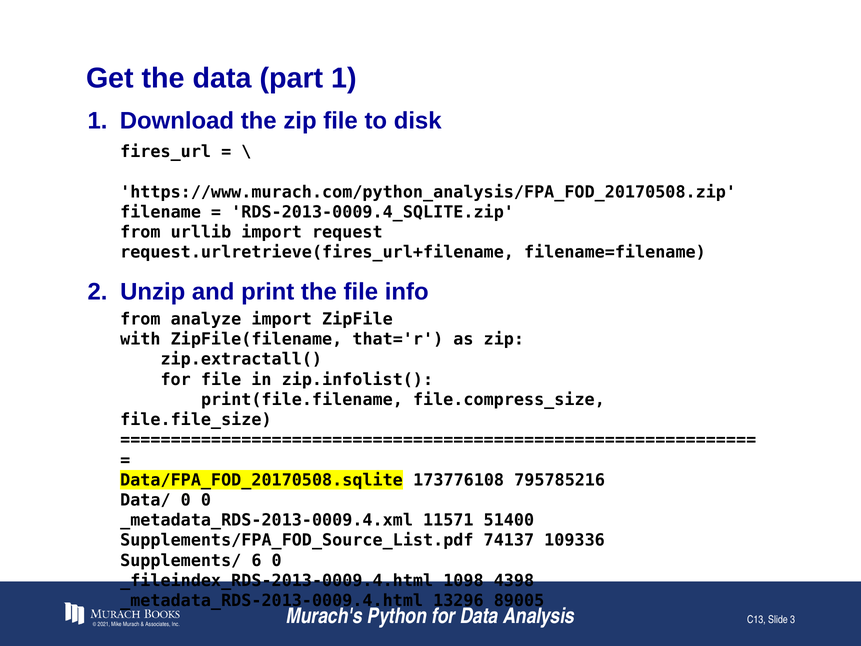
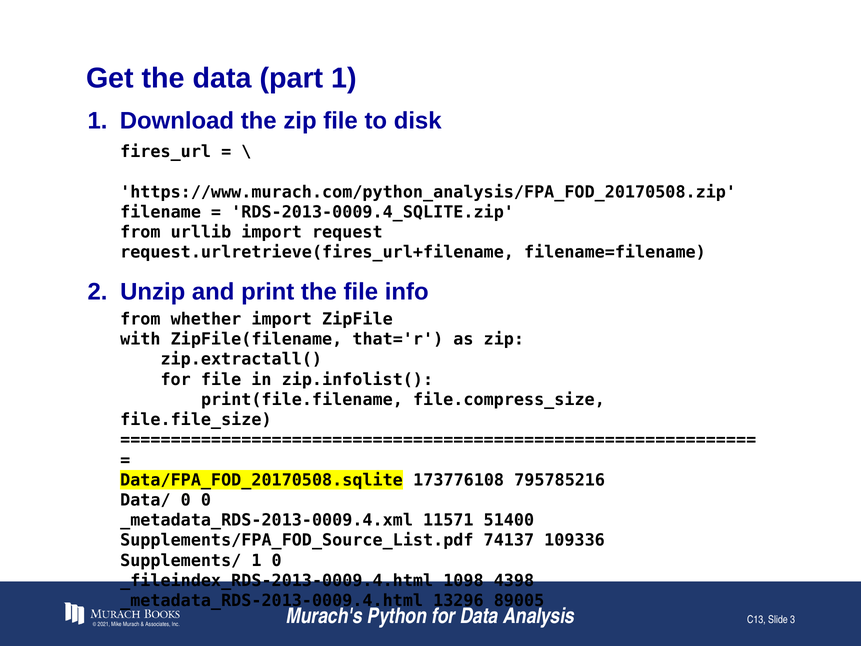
analyze: analyze -> whether (206, 319)
Supplements/ 6: 6 -> 1 (256, 560)
